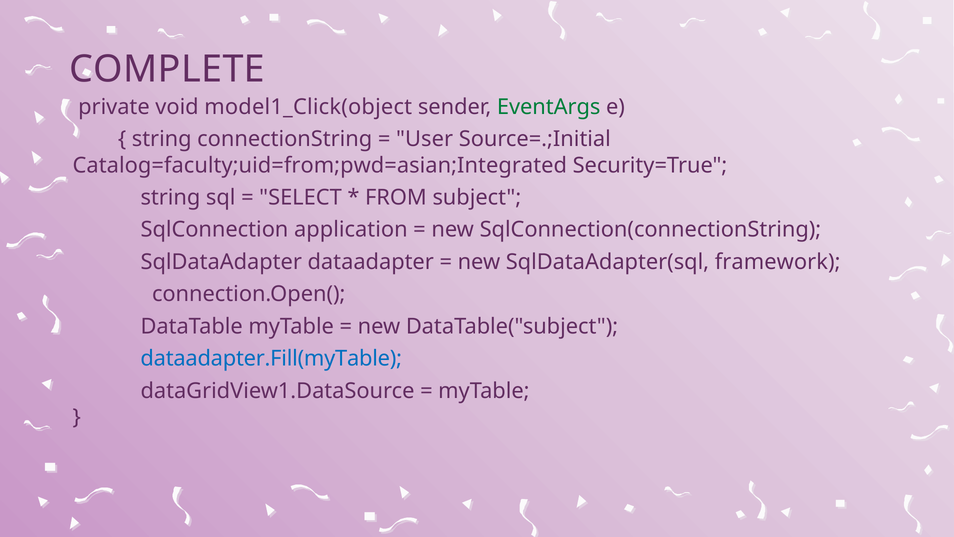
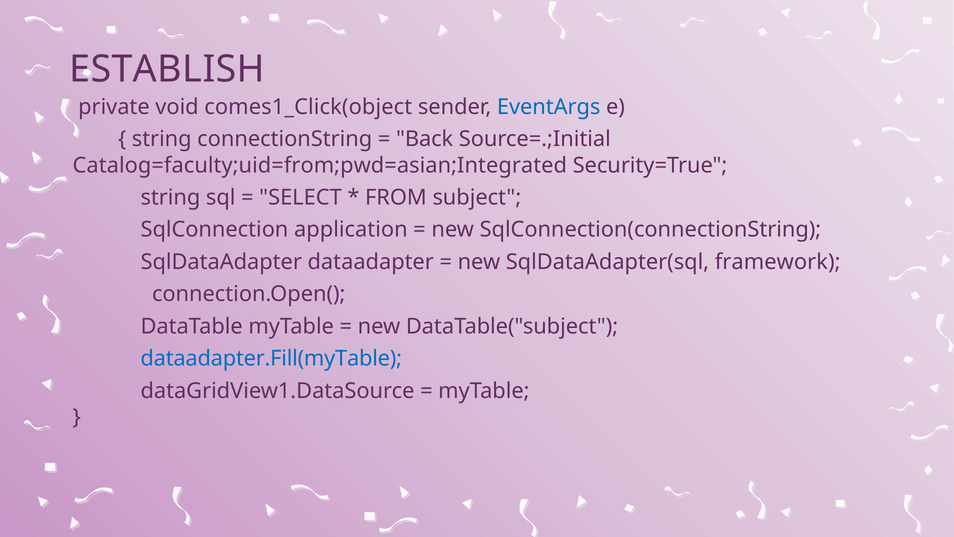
COMPLETE: COMPLETE -> ESTABLISH (167, 69)
model1_Click(object: model1_Click(object -> comes1_Click(object (308, 107)
EventArgs colour: green -> blue (549, 107)
User: User -> Back (425, 139)
